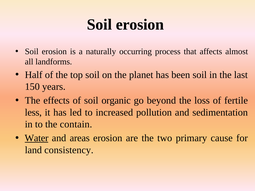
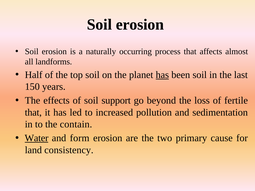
has underline: none -> present (162, 75)
organic: organic -> support (116, 101)
less: less -> that (33, 113)
areas: areas -> form (80, 138)
